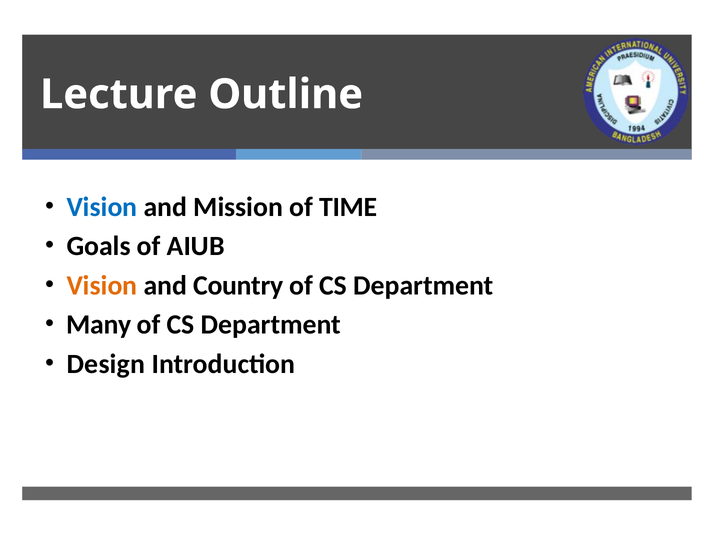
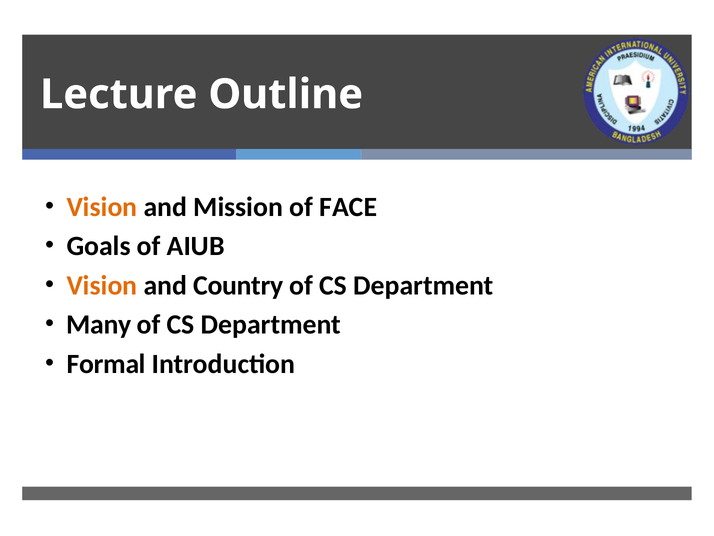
Vision colour: blue -> orange (102, 207)
TIME: TIME -> FACE (348, 207)
Design: Design -> Formal (106, 364)
